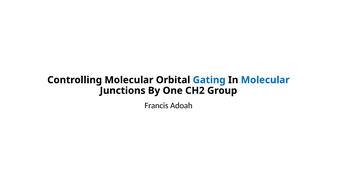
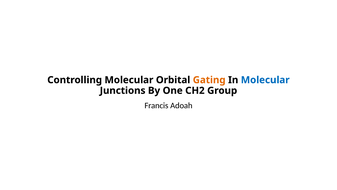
Gating colour: blue -> orange (209, 80)
